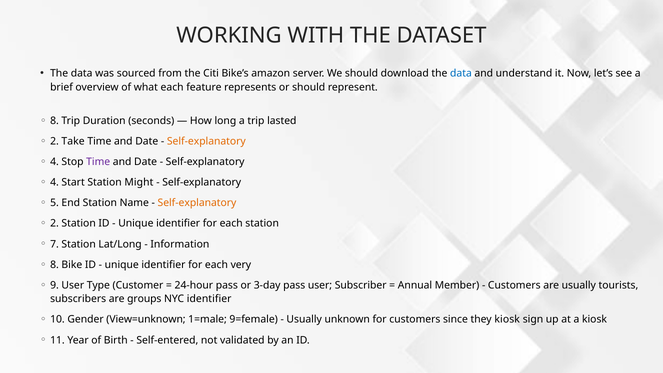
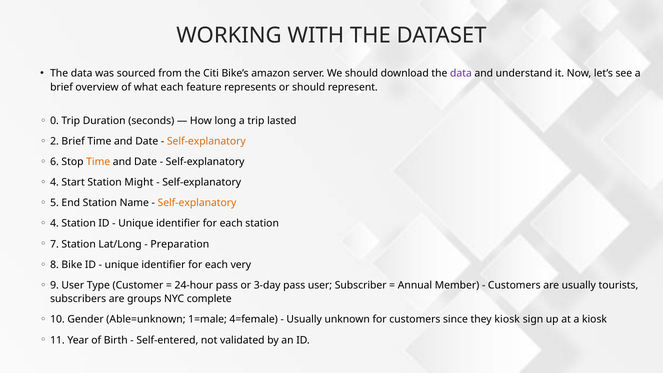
data colour: blue -> purple (461, 73)
8: 8 -> 0 (54, 121)
2 Take: Take -> Brief (73, 141)
4: 4 -> 6 (54, 162)
Time colour: purple -> orange (98, 162)
2: 2 -> 4 (54, 224)
Information: Information -> Preparation (180, 244)
NYC identifier: identifier -> complete (209, 299)
View=unknown: View=unknown -> Able=unknown (146, 319)
9=female: 9=female -> 4=female (254, 319)
